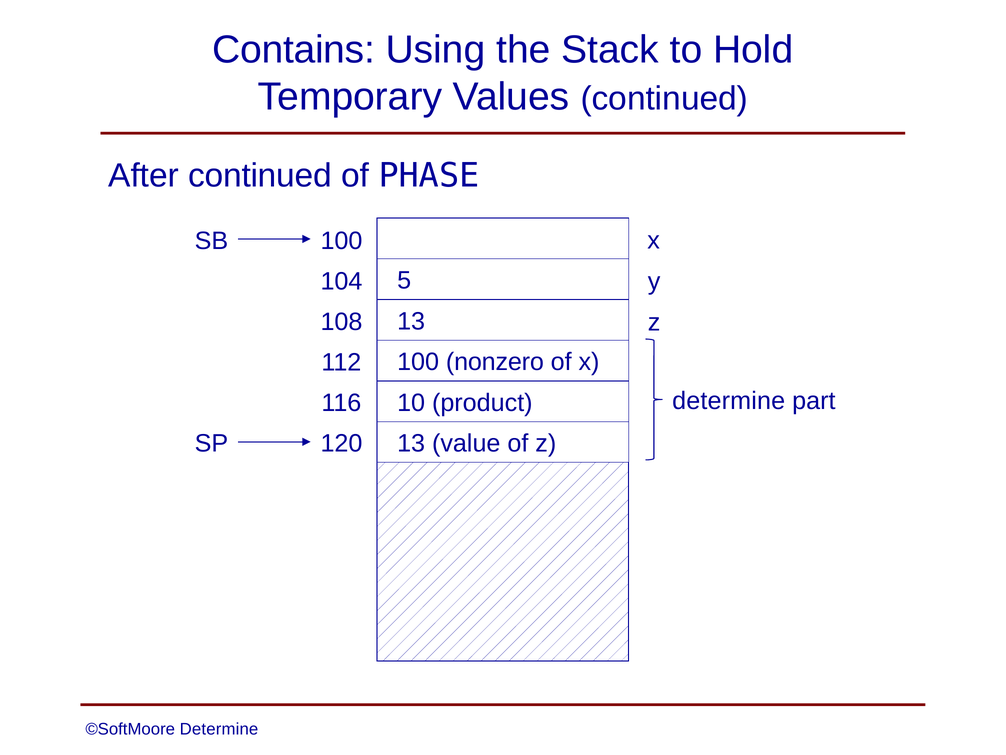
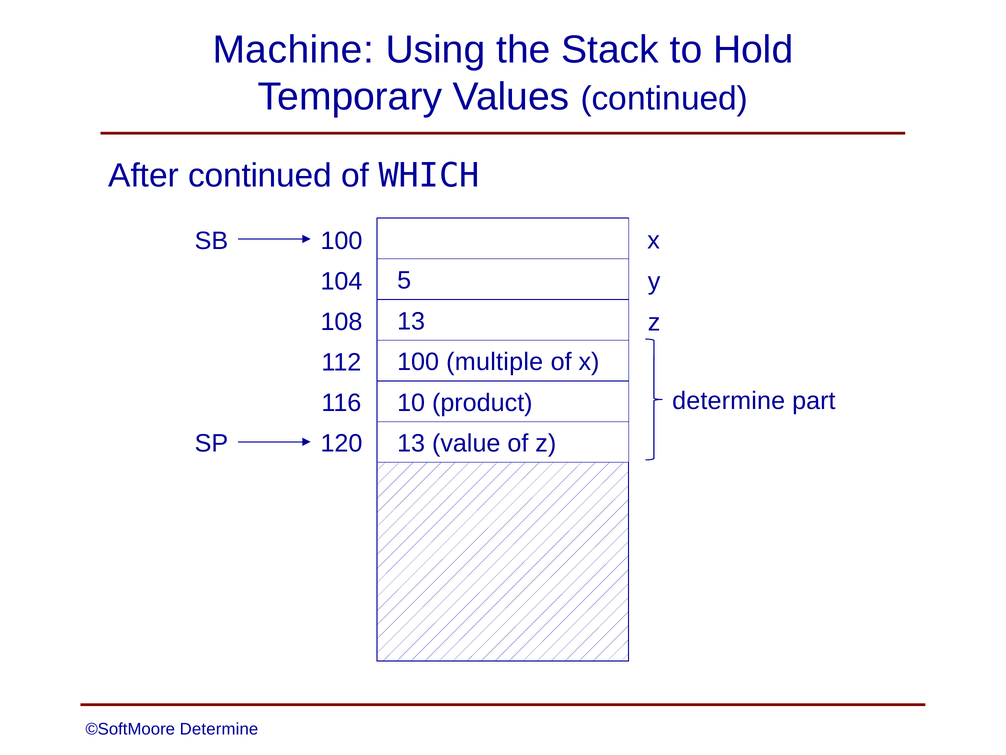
Contains: Contains -> Machine (293, 50)
PHASE: PHASE -> WHICH (429, 175)
nonzero: nonzero -> multiple (495, 362)
